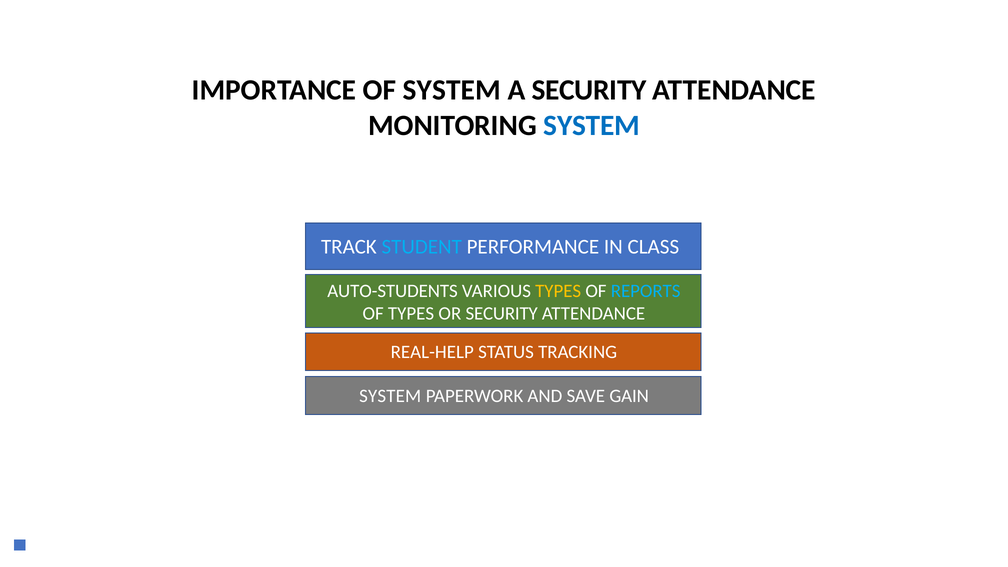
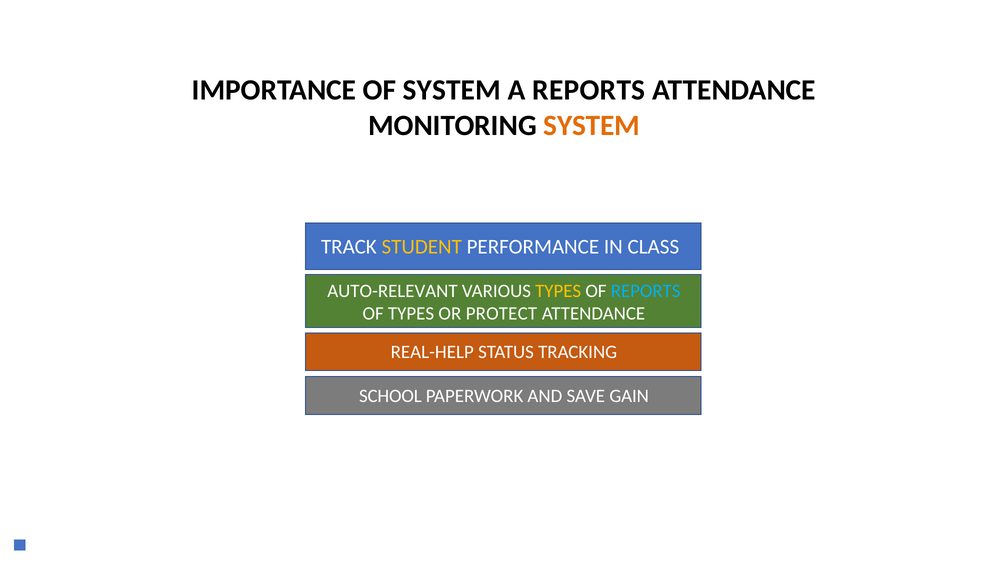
A SECURITY: SECURITY -> REPORTS (589, 90)
SYSTEM colour: blue -> orange (592, 126)
STUDENT colour: light blue -> yellow (422, 247)
AUTO-STUDENTS: AUTO-STUDENTS -> AUTO-RELEVANT (392, 291)
OR SECURITY: SECURITY -> PROTECT (501, 314)
SYSTEM: SYSTEM -> SCHOOL (390, 396)
